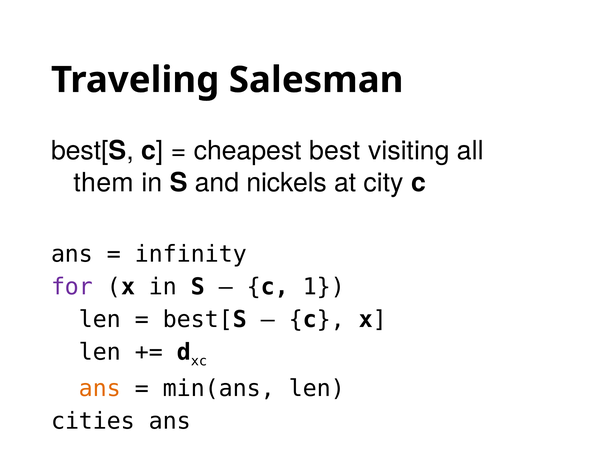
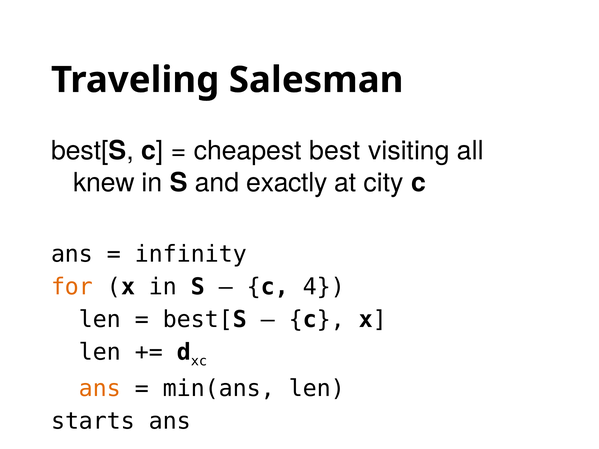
them: them -> knew (104, 183)
nickels: nickels -> exactly (287, 183)
for colour: purple -> orange (72, 287)
1: 1 -> 4 (324, 287)
cities: cities -> starts (93, 421)
